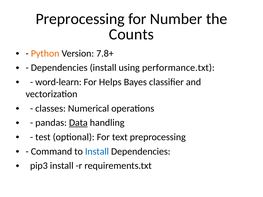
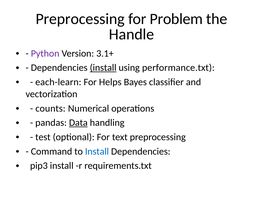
Number: Number -> Problem (176, 19)
Counts: Counts -> Handle (132, 34)
Python colour: orange -> purple (45, 53)
7.8+: 7.8+ -> 3.1+ (105, 53)
install underline: none -> present (103, 68)
word-learn: word-learn -> each-learn (58, 82)
classes: classes -> counts (50, 109)
